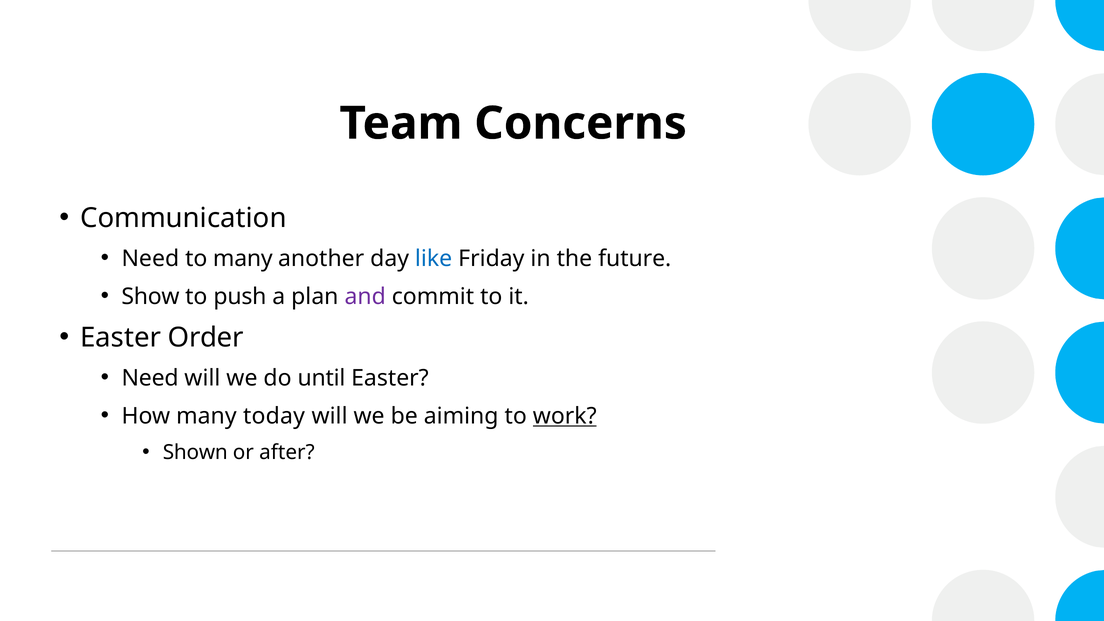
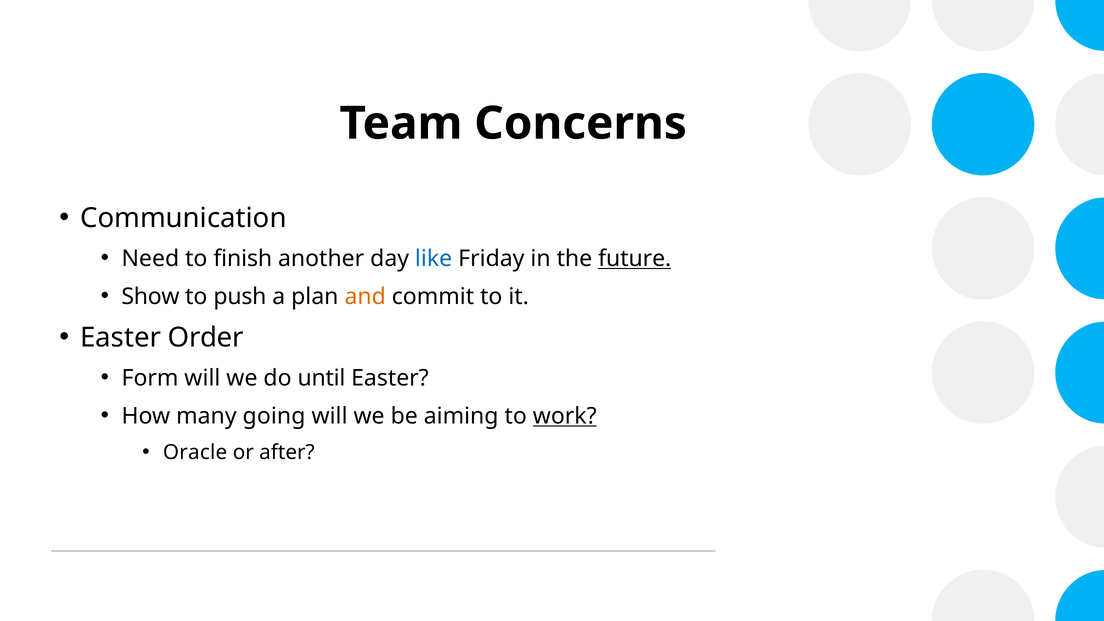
to many: many -> finish (243, 259)
future underline: none -> present (635, 259)
and colour: purple -> orange (365, 297)
Need: Need -> Form (150, 378)
today: today -> going (274, 416)
Shown: Shown -> Oracle (195, 452)
